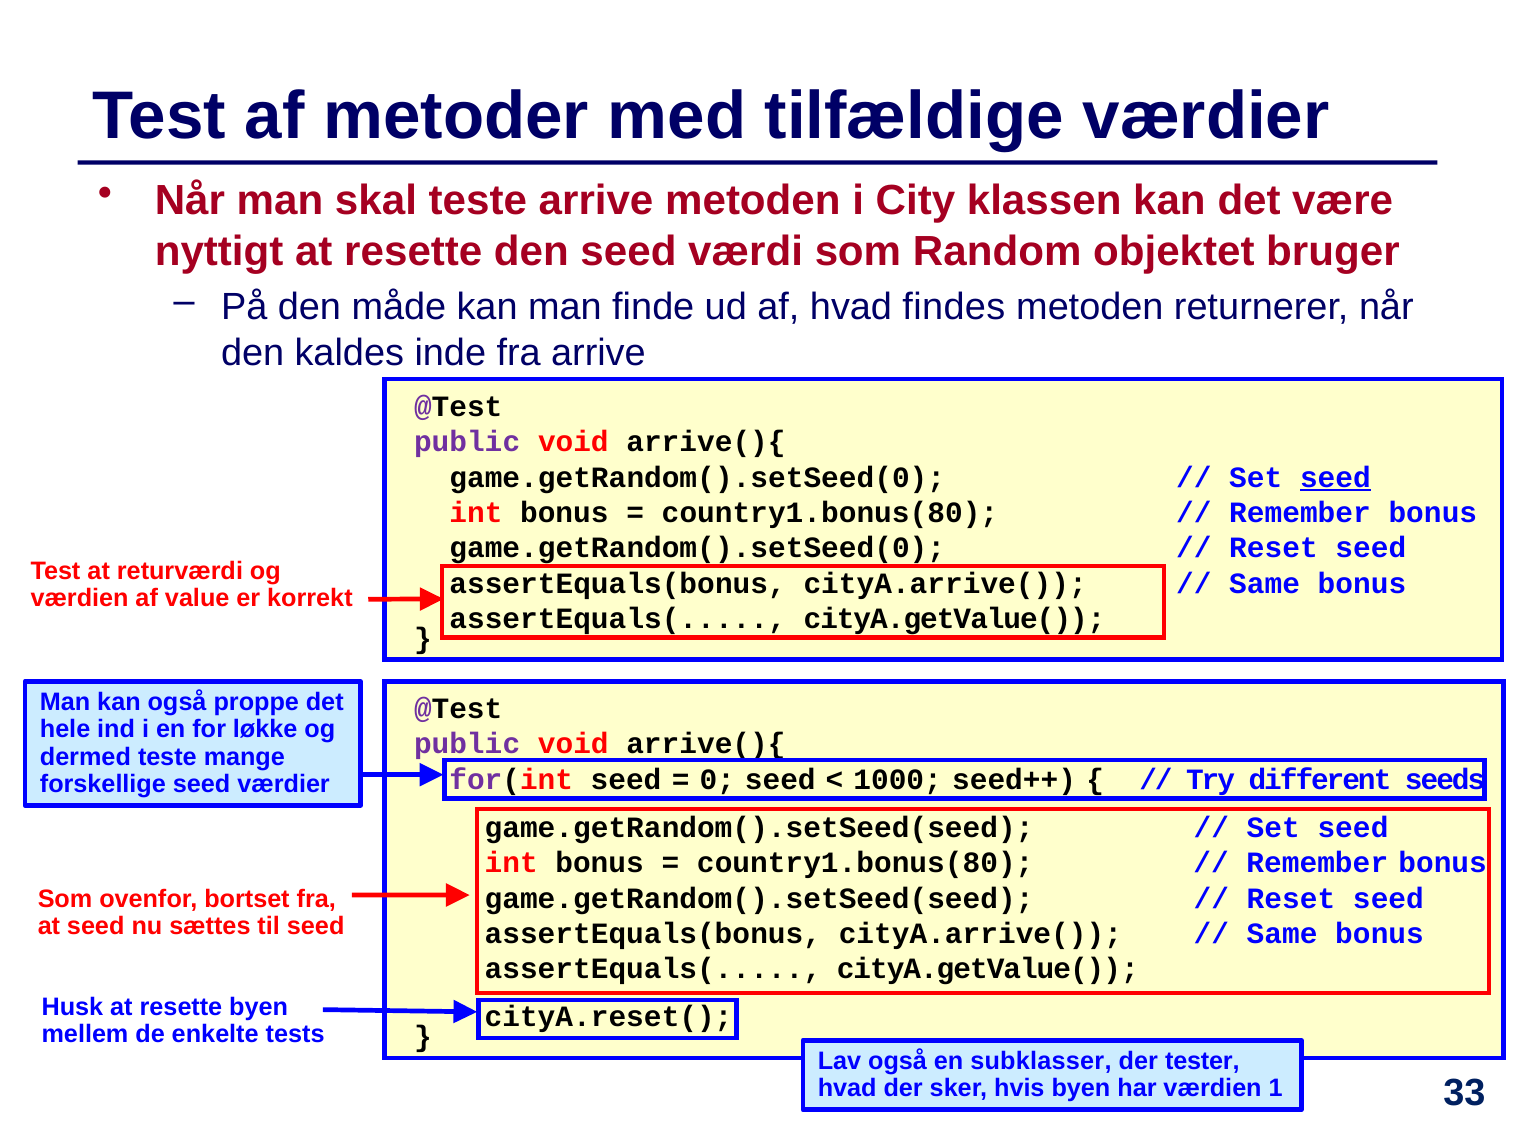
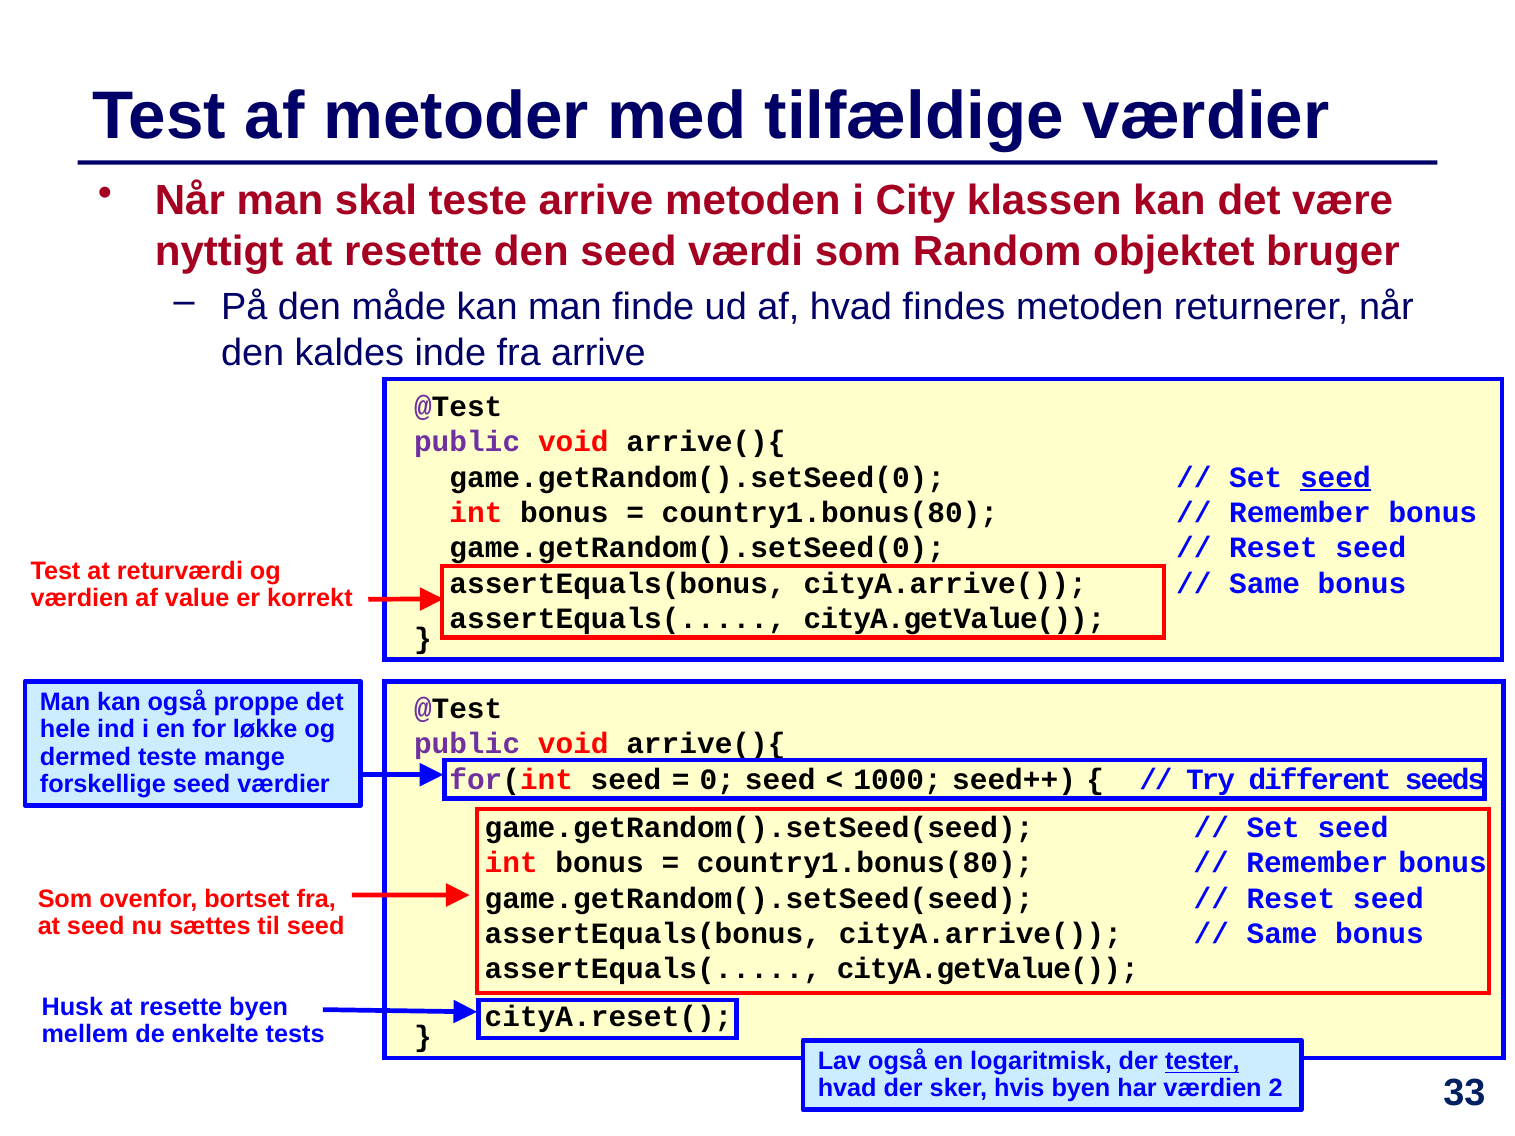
subklasser: subklasser -> logaritmisk (1041, 1062)
tester underline: none -> present (1202, 1062)
1: 1 -> 2 (1276, 1089)
